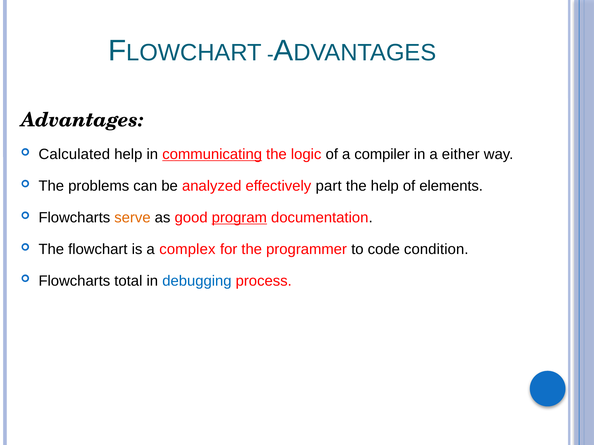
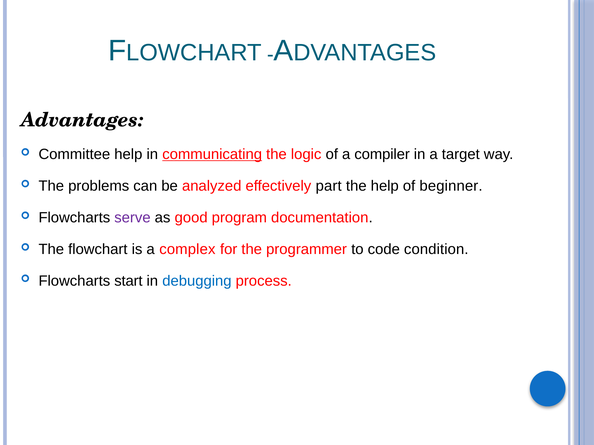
Calculated: Calculated -> Committee (74, 154)
either: either -> target (461, 154)
elements: elements -> beginner (451, 186)
serve colour: orange -> purple (132, 218)
program underline: present -> none (239, 218)
total: total -> start (128, 281)
